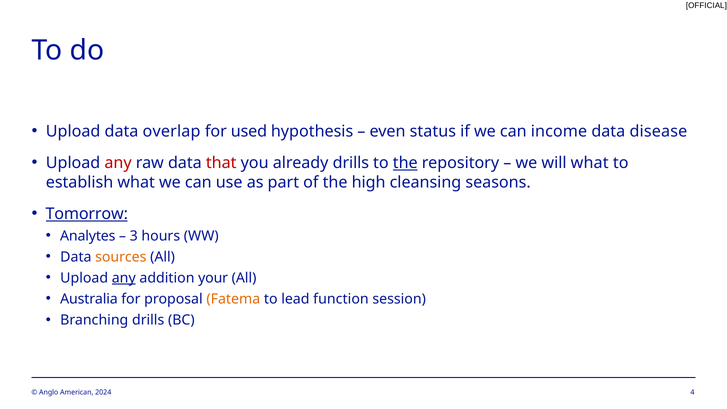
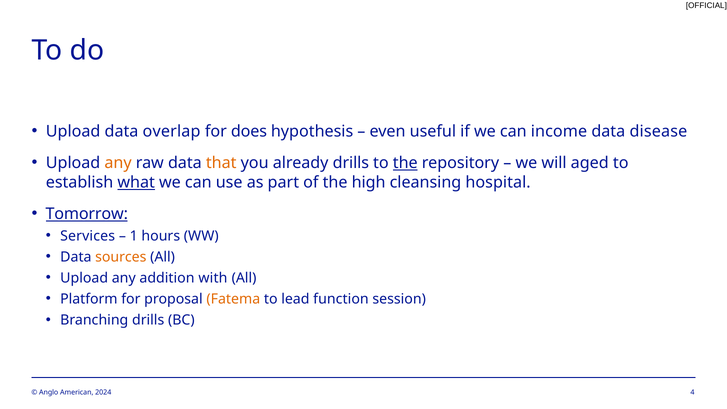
used: used -> does (249, 132)
status: status -> useful (433, 132)
any colour: red -> orange (118, 163)
that colour: red -> orange (221, 163)
will what: what -> aged (590, 163)
what underline: none -> present (136, 182)
seasons: seasons -> hospital (498, 182)
Analytes: Analytes -> Services (88, 236)
3: 3 -> 1 (134, 236)
any underline: present -> none (124, 278)
your: your -> with (213, 278)
Australia: Australia -> Platform (89, 299)
